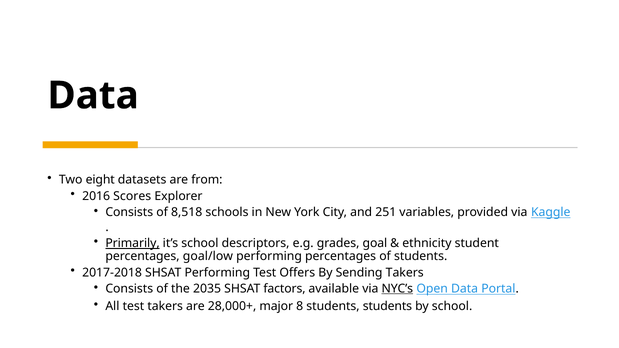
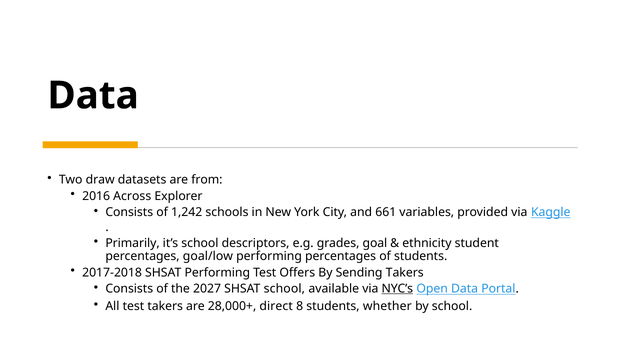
eight: eight -> draw (100, 180)
Scores: Scores -> Across (132, 196)
8,518: 8,518 -> 1,242 (187, 212)
251: 251 -> 661 (386, 212)
Primarily underline: present -> none (133, 243)
2035: 2035 -> 2027 (207, 289)
SHSAT factors: factors -> school (284, 289)
major: major -> direct (276, 307)
students students: students -> whether (387, 307)
